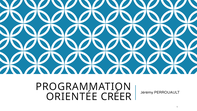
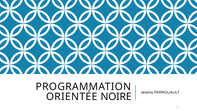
CRÉER: CRÉER -> NOIRE (116, 96)
